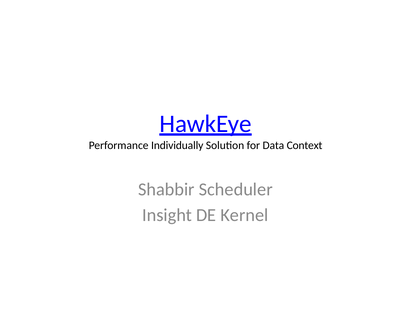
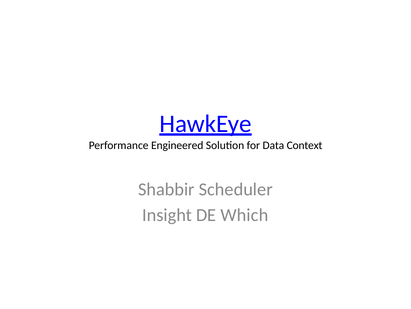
Individually: Individually -> Engineered (177, 145)
Kernel: Kernel -> Which (244, 215)
